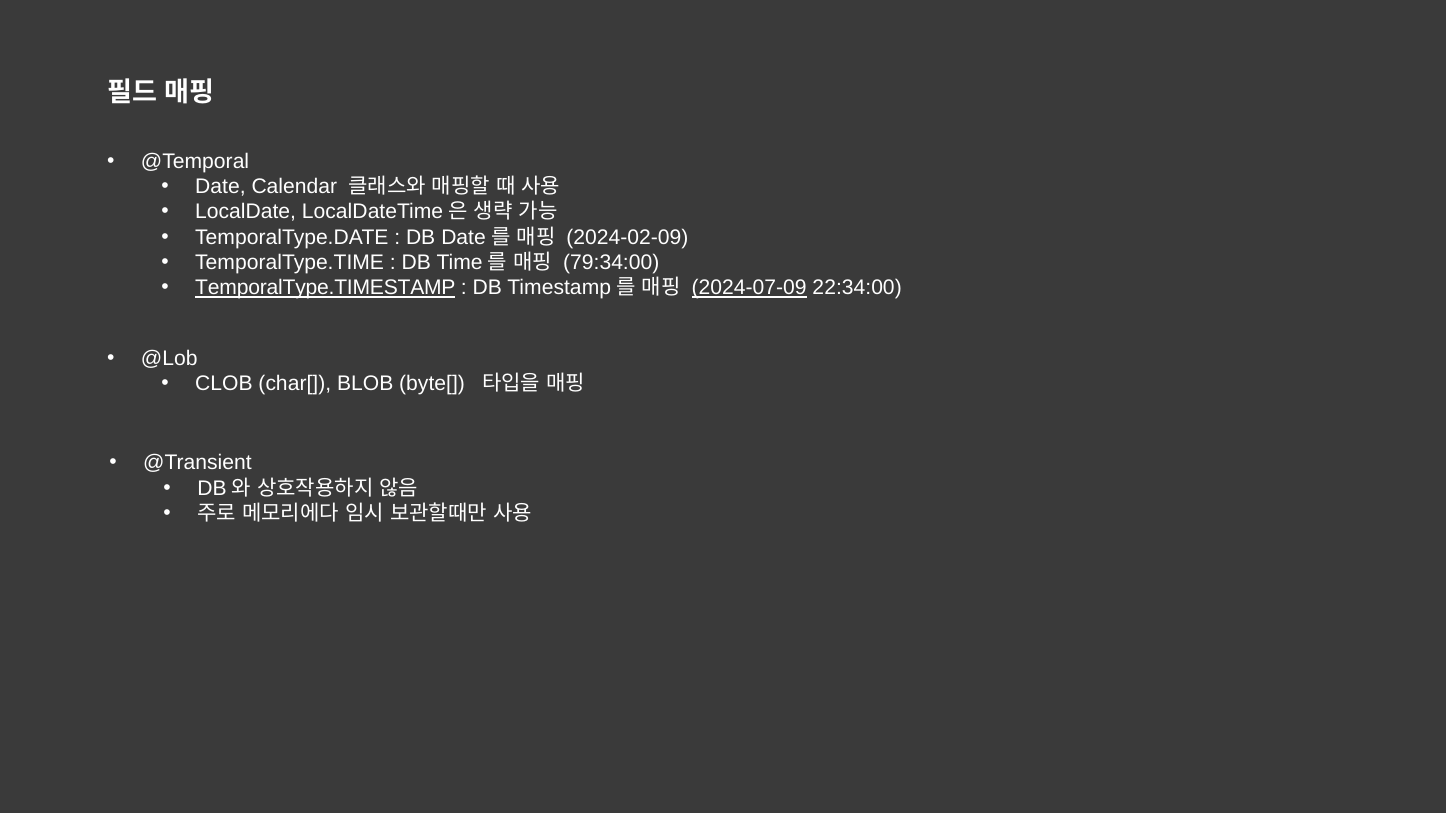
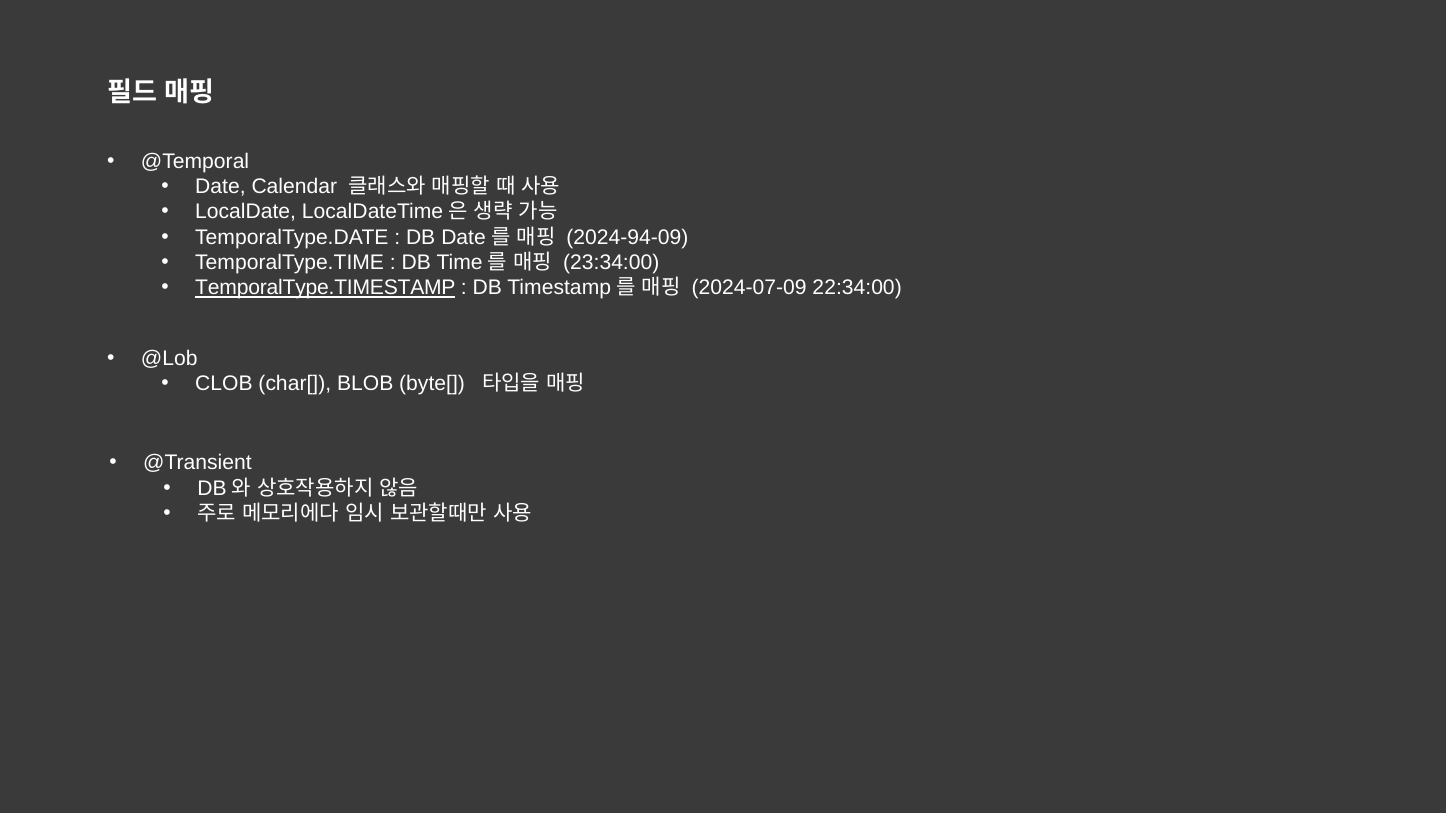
2024-02-09: 2024-02-09 -> 2024-94-09 (627, 237)
79:34:00: 79:34:00 -> 23:34:00 (611, 263)
2024-07-09 underline: present -> none (749, 288)
